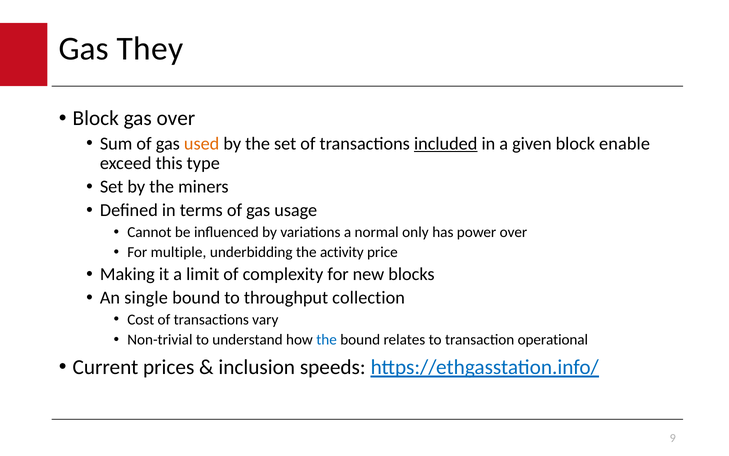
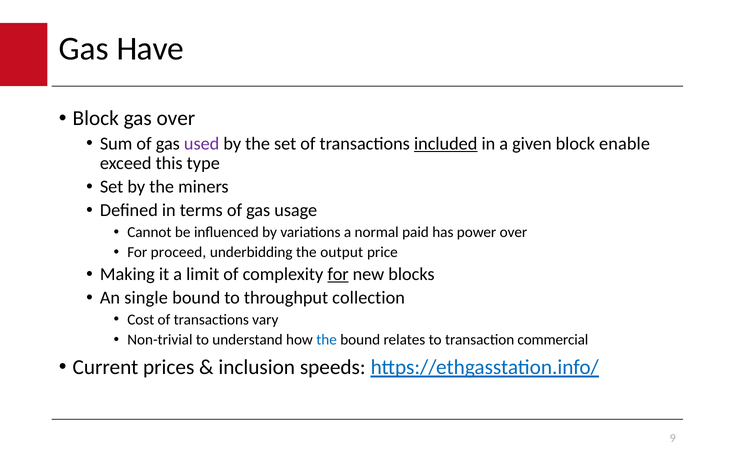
They: They -> Have (150, 49)
used colour: orange -> purple (202, 143)
only: only -> paid (415, 232)
multiple: multiple -> proceed (178, 252)
activity: activity -> output (342, 252)
for underline: none -> present (338, 274)
operational: operational -> commercial (553, 340)
